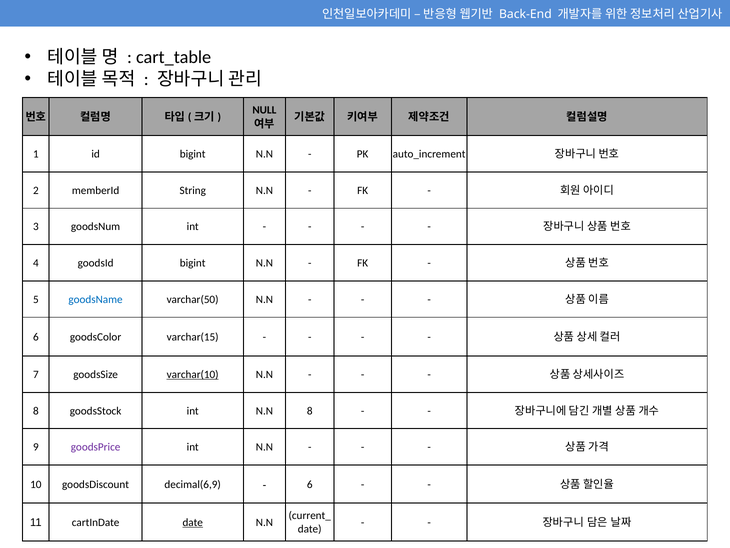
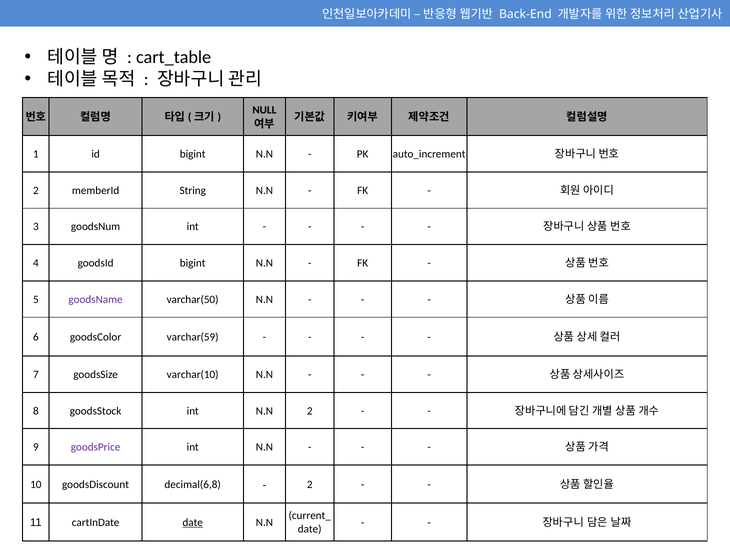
goodsName colour: blue -> purple (96, 299)
varchar(15: varchar(15 -> varchar(59 (193, 337)
varchar(10 underline: present -> none (193, 374)
N.N 8: 8 -> 2 (310, 411)
decimal(6,9: decimal(6,9 -> decimal(6,8 (193, 484)
6: 6 -> 2 (310, 484)
